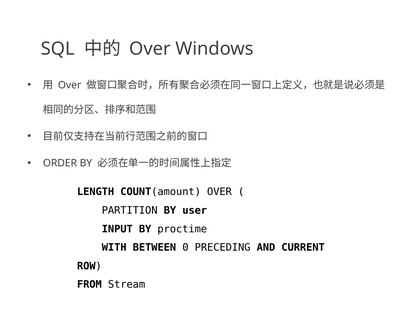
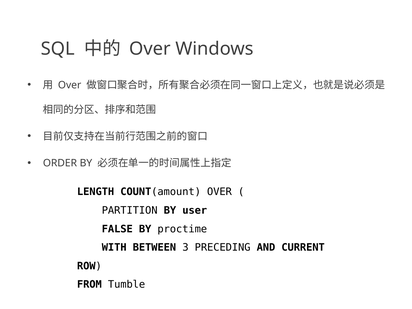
INPUT: INPUT -> FALSE (117, 229)
0: 0 -> 3 (185, 247)
Stream: Stream -> Tumble (127, 285)
